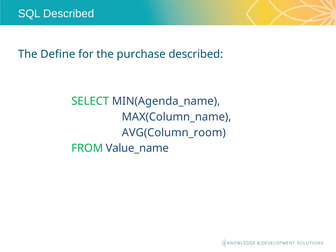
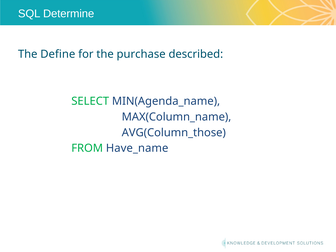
SQL Described: Described -> Determine (69, 14)
AVG(Column_room: AVG(Column_room -> AVG(Column_those (174, 133)
Value_name: Value_name -> Have_name (137, 148)
